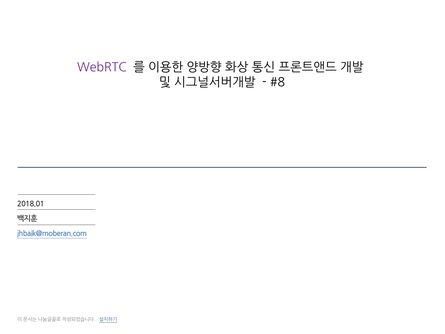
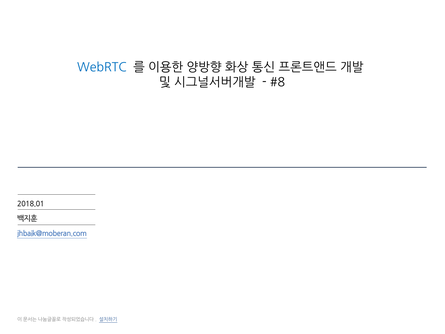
WebRTC colour: purple -> blue (102, 67)
